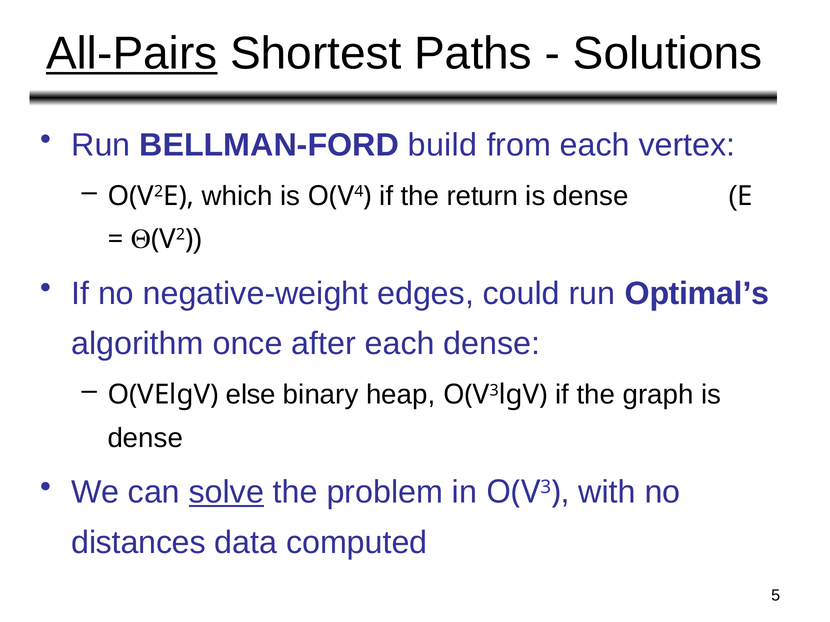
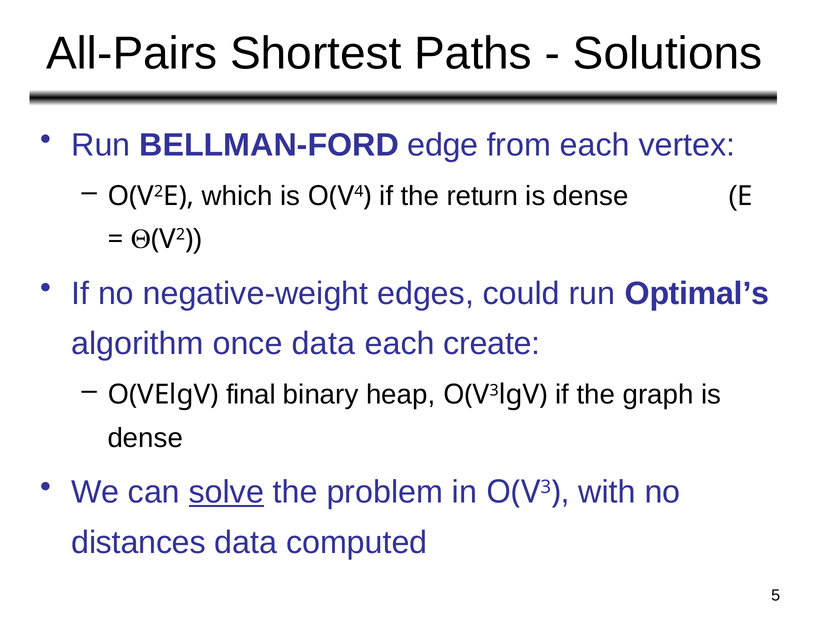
All-Pairs underline: present -> none (132, 53)
build: build -> edge (443, 145)
once after: after -> data (323, 344)
each dense: dense -> create (492, 344)
else: else -> final (251, 395)
